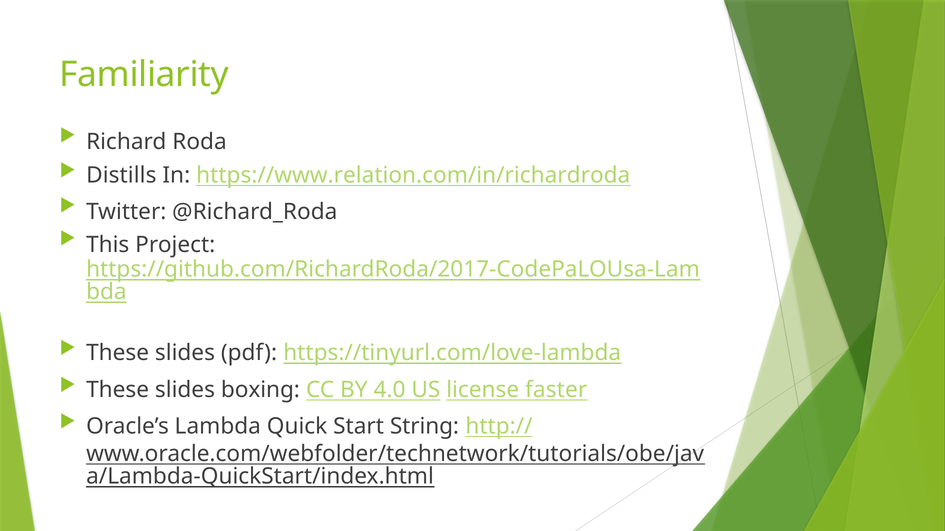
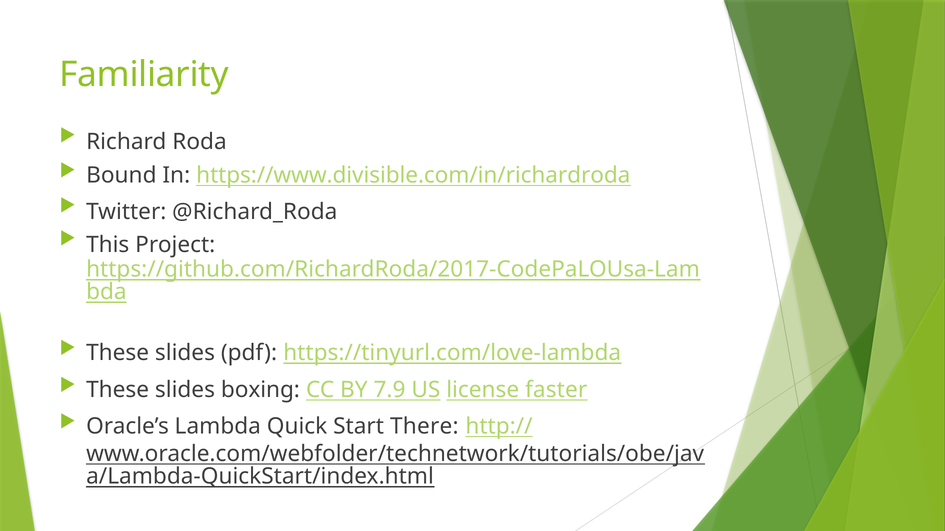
Distills: Distills -> Bound (121, 175)
https://www.relation.com/in/richardroda: https://www.relation.com/in/richardroda -> https://www.divisible.com/in/richardroda (413, 175)
4.0: 4.0 -> 7.9 (390, 390)
String: String -> There (424, 427)
